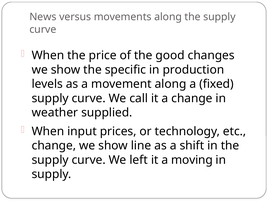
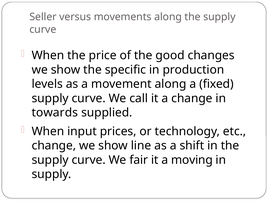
News: News -> Seller (43, 17)
weather: weather -> towards (55, 113)
left: left -> fair (139, 160)
